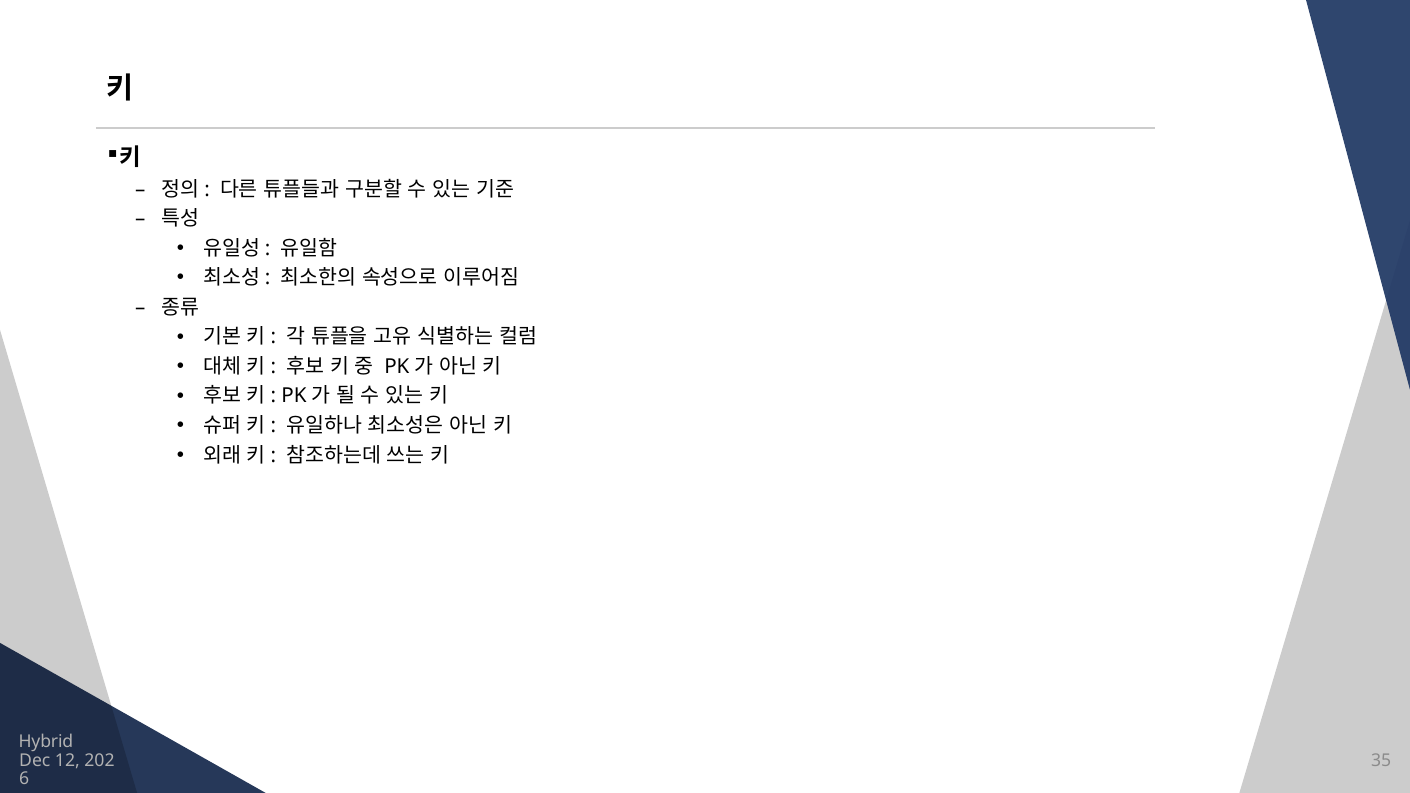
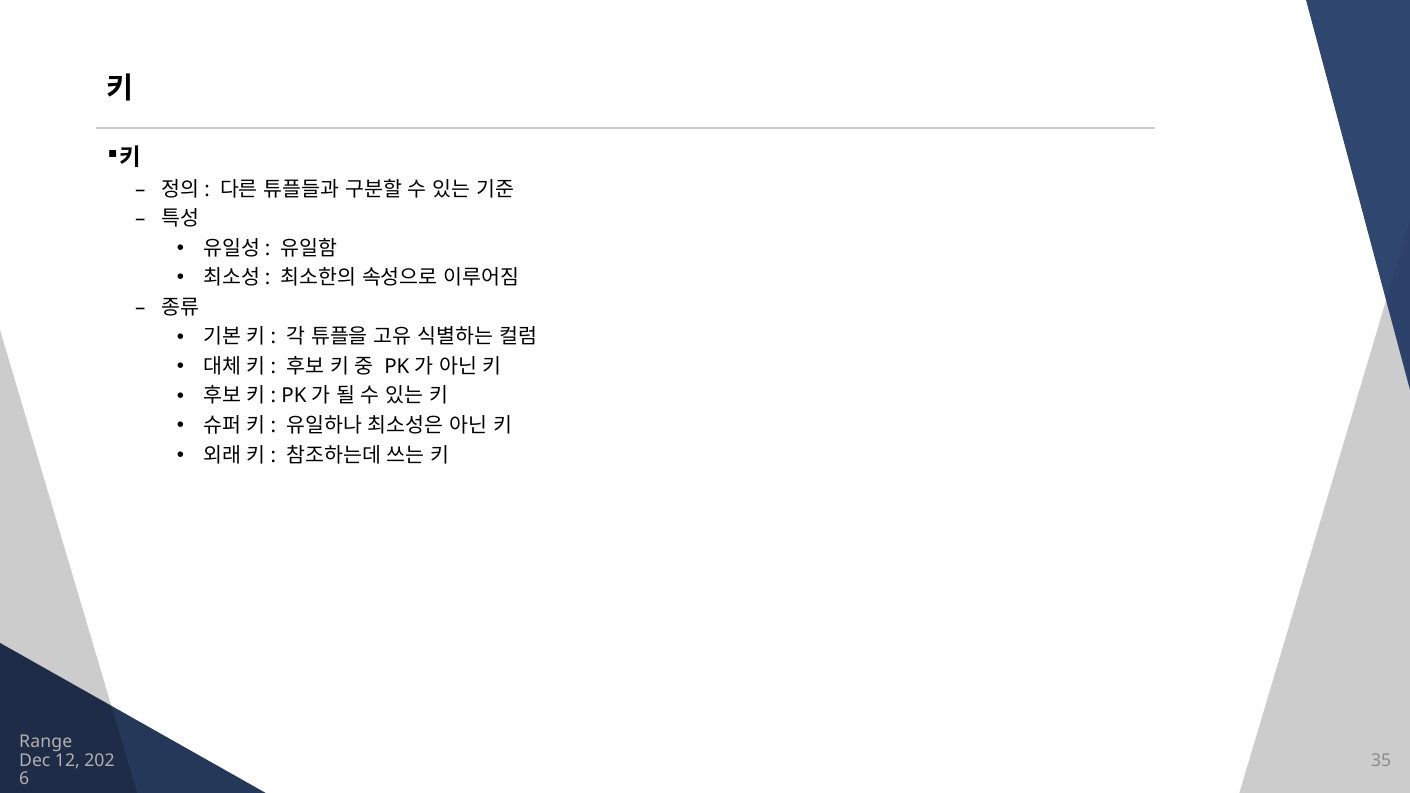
Hybrid: Hybrid -> Range (46, 741)
